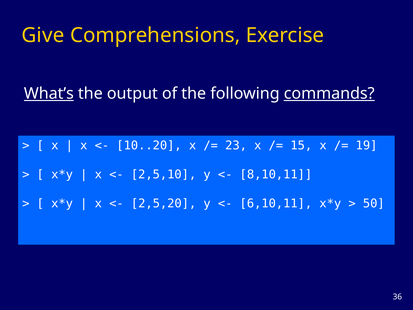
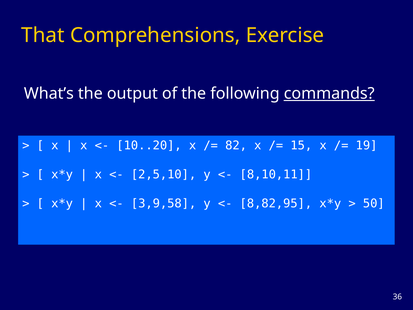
Give: Give -> That (43, 35)
What’s underline: present -> none (49, 93)
23: 23 -> 82 (236, 146)
2,5,20: 2,5,20 -> 3,9,58 (164, 203)
6,10,11: 6,10,11 -> 8,82,95 (276, 203)
